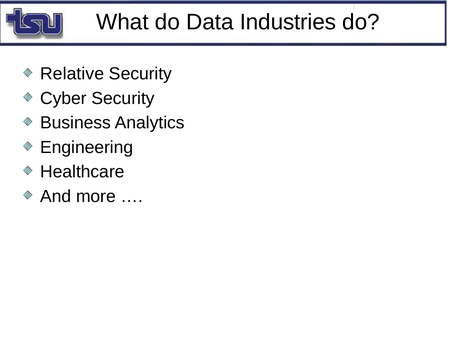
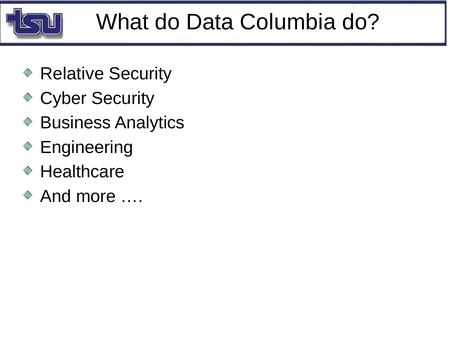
Industries: Industries -> Columbia (288, 22)
